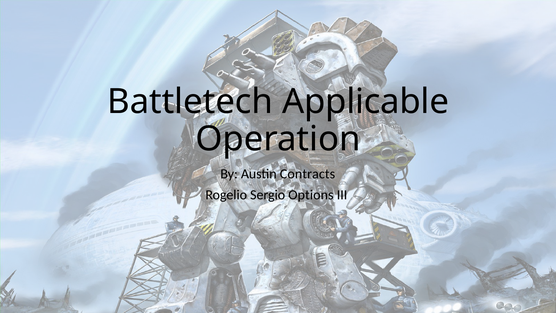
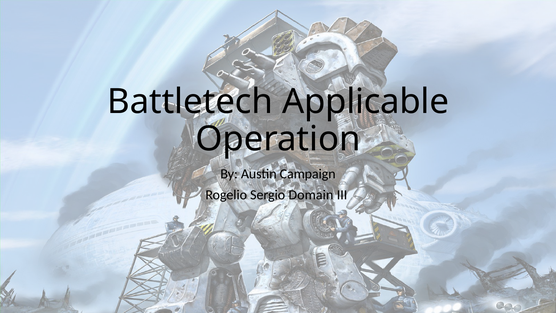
Contracts: Contracts -> Campaign (308, 174)
Options: Options -> Domain (311, 195)
